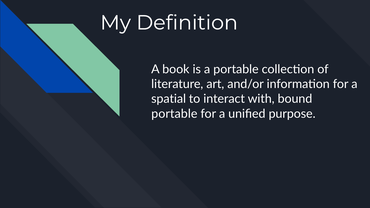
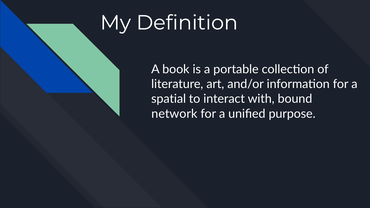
portable: portable -> network (174, 114)
